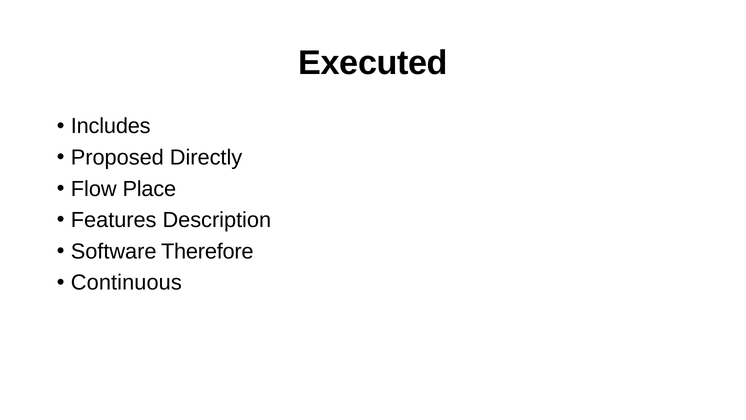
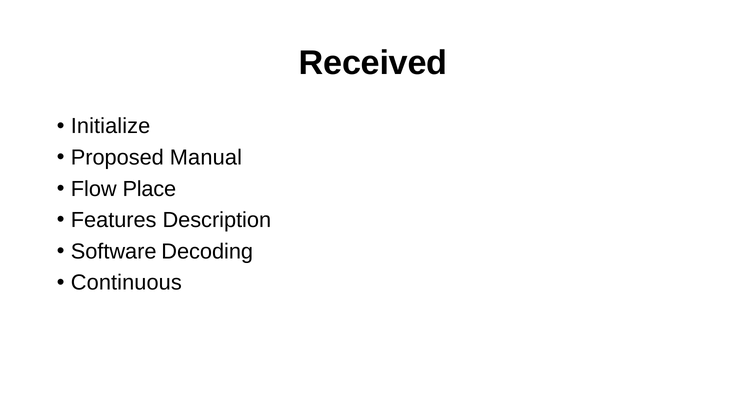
Executed: Executed -> Received (373, 63)
Includes: Includes -> Initialize (111, 126)
Directly: Directly -> Manual (206, 157)
Therefore: Therefore -> Decoding (207, 251)
